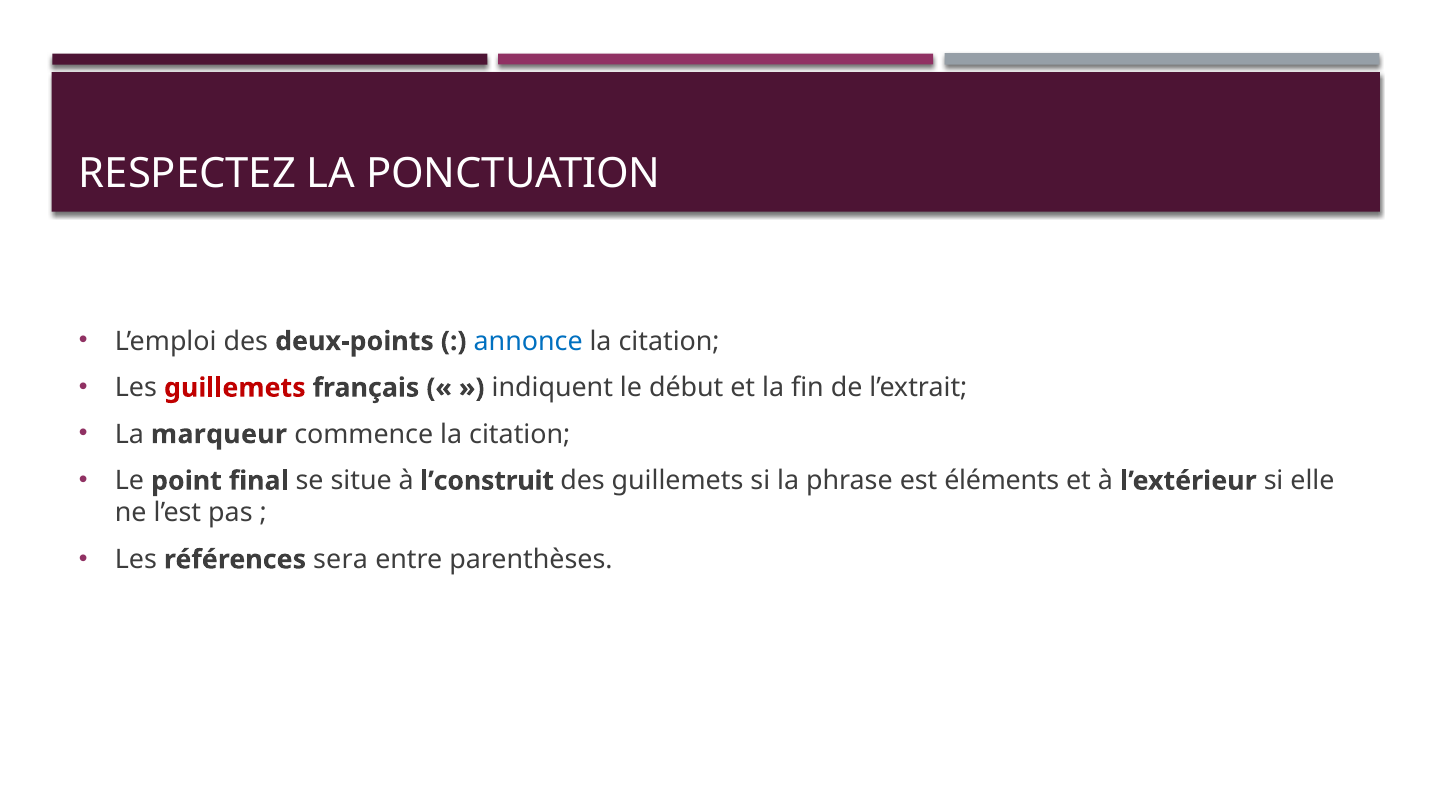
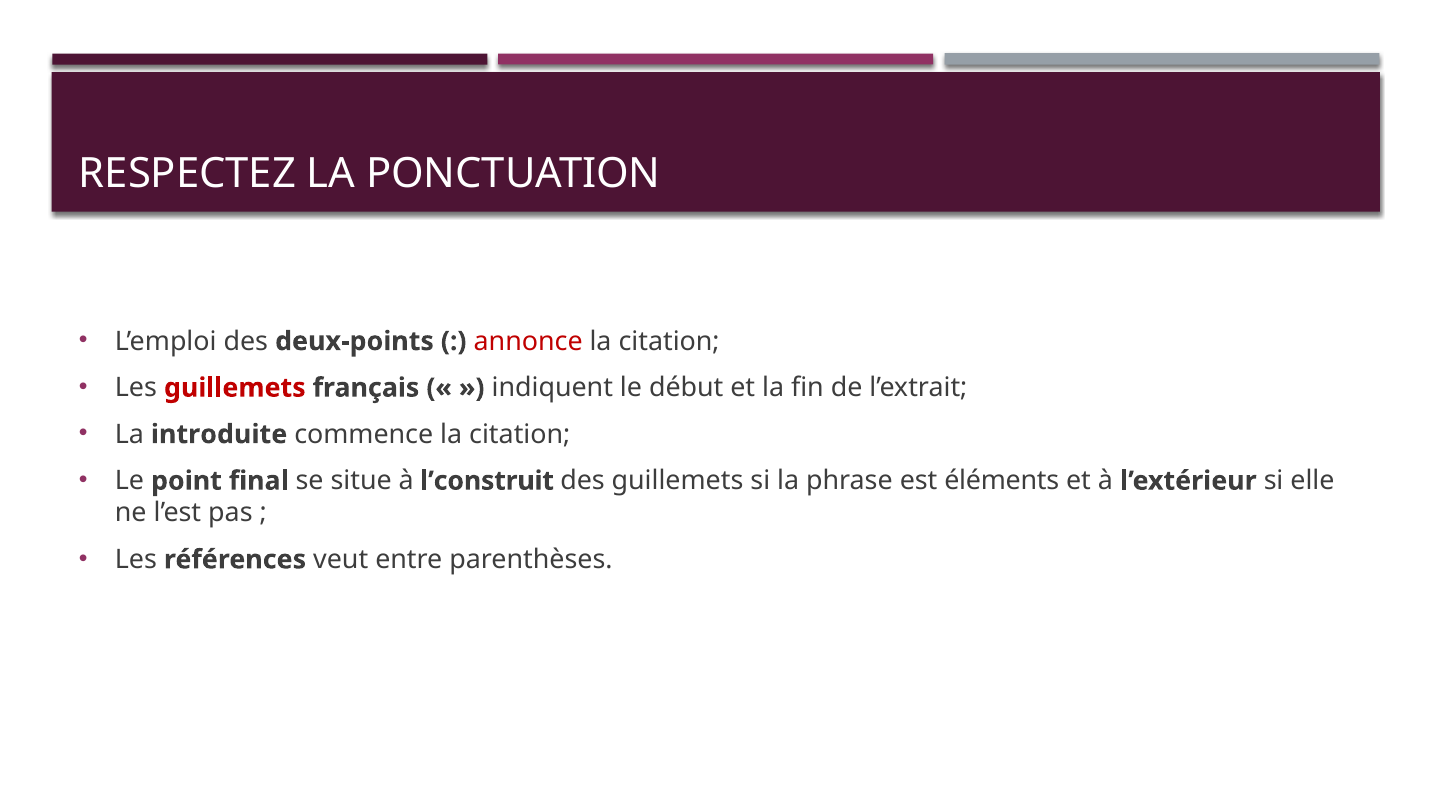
annonce colour: blue -> red (528, 341)
marqueur: marqueur -> introduite (219, 435)
sera: sera -> veut (341, 560)
